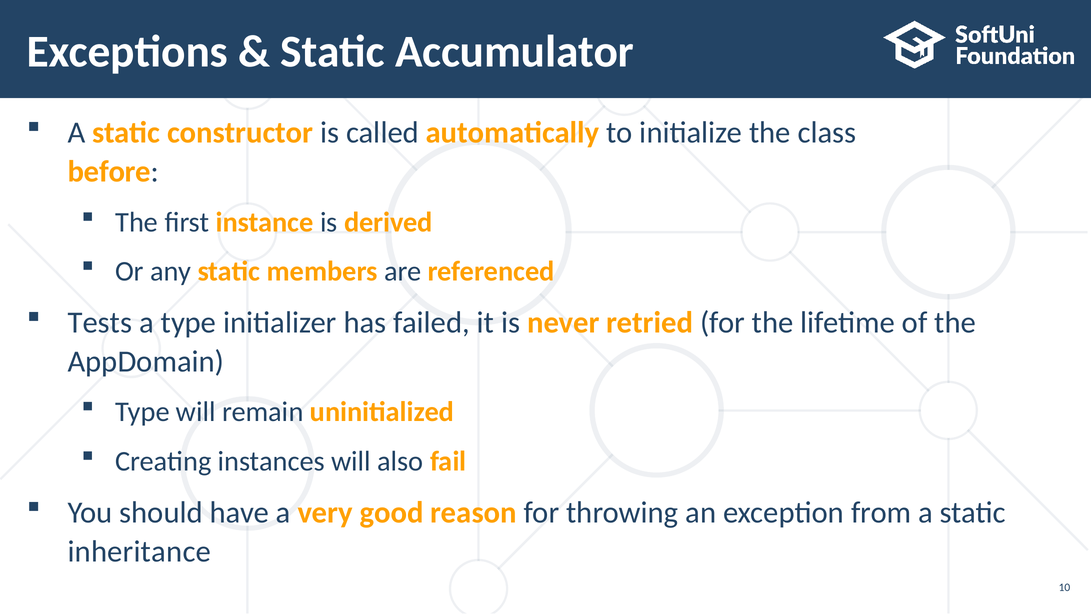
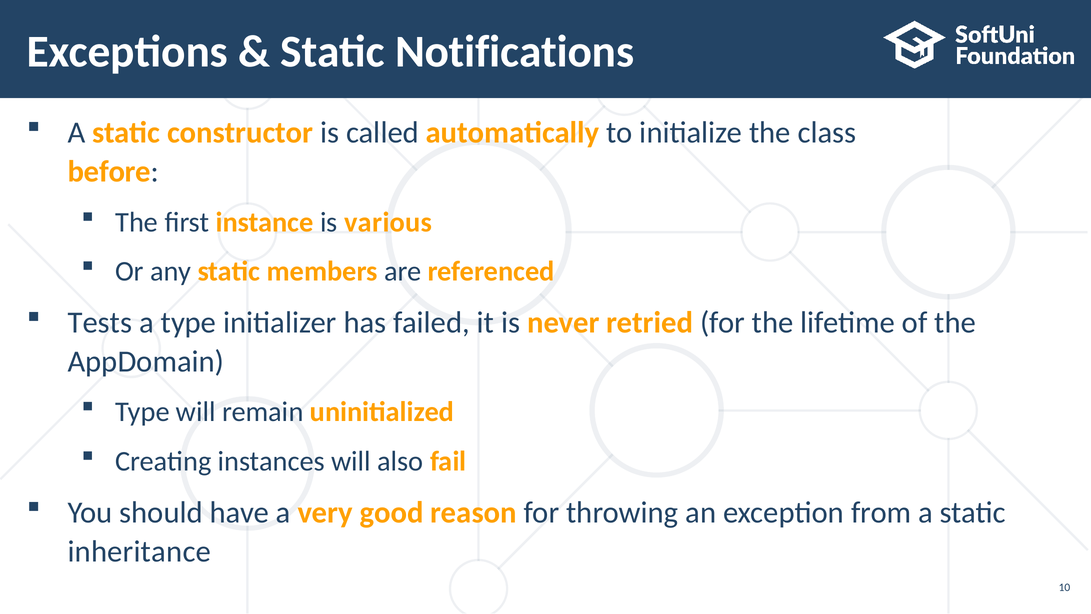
Accumulator: Accumulator -> Notifications (515, 52)
derived: derived -> various (388, 222)
